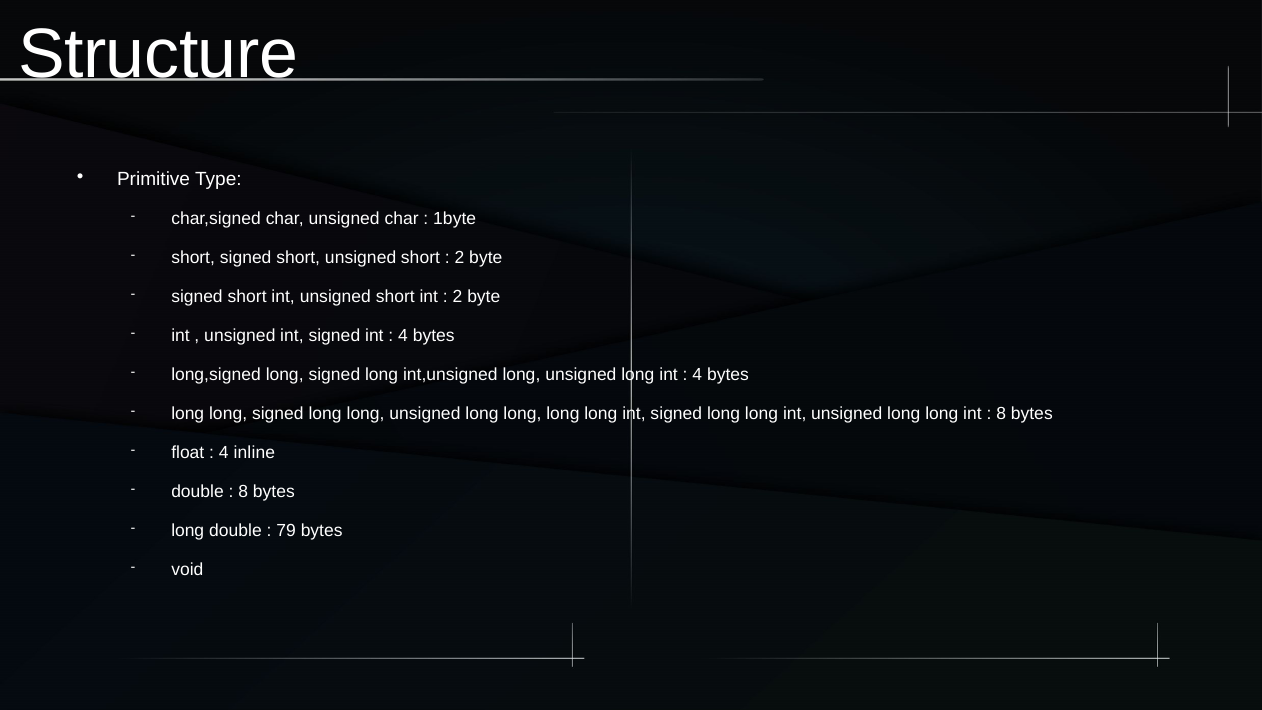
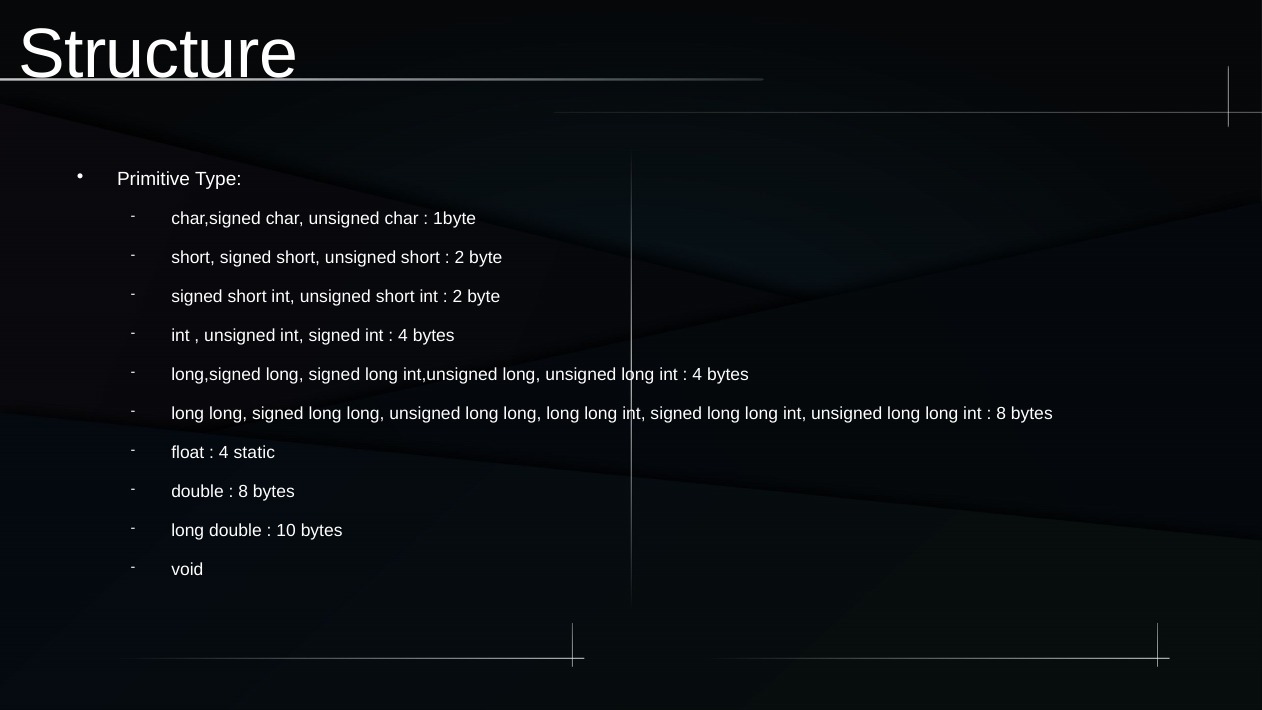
inline: inline -> static (254, 453)
79: 79 -> 10 (286, 531)
